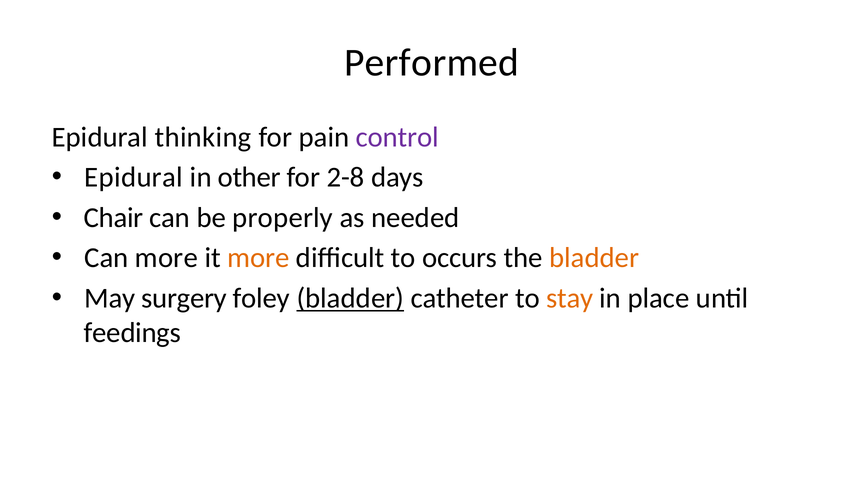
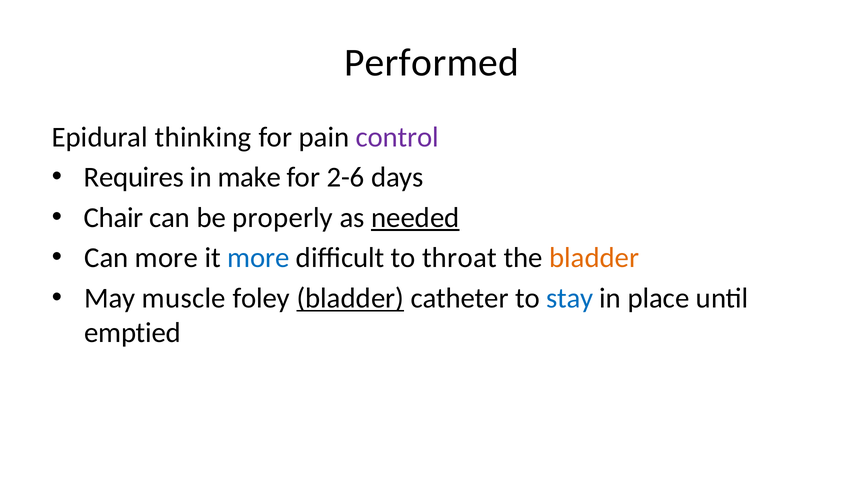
Epidural: Epidural -> Requires (134, 177)
other: other -> make (249, 177)
2-8: 2-8 -> 2-6 (346, 177)
needed underline: none -> present (415, 218)
more colour: orange -> blue (258, 258)
occurs: occurs -> throat (459, 258)
surgery: surgery -> muscle (184, 298)
stay colour: orange -> blue (570, 298)
feedings: feedings -> emptied (132, 333)
